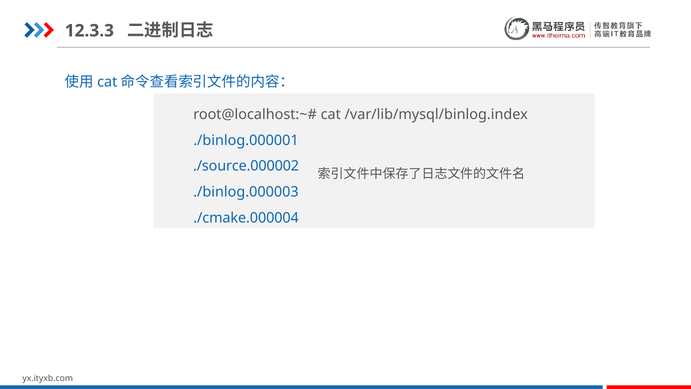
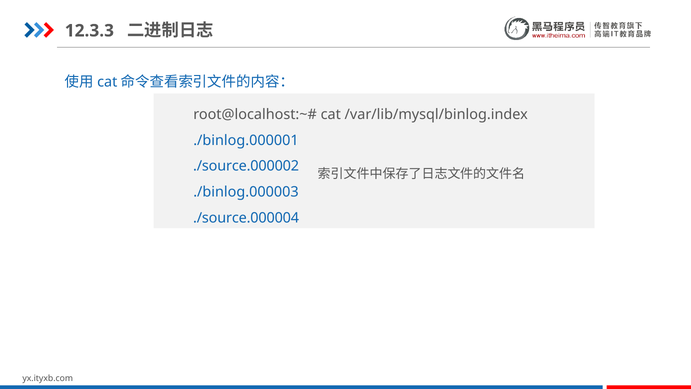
./cmake.000004: ./cmake.000004 -> ./source.000004 (246, 218)
